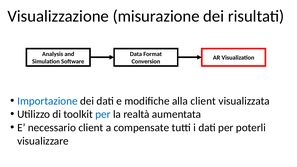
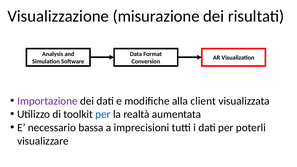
Importazione colour: blue -> purple (47, 101)
necessario client: client -> bassa (91, 128)
compensate: compensate -> imprecisioni (141, 128)
